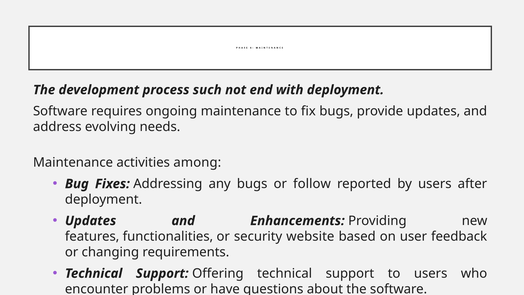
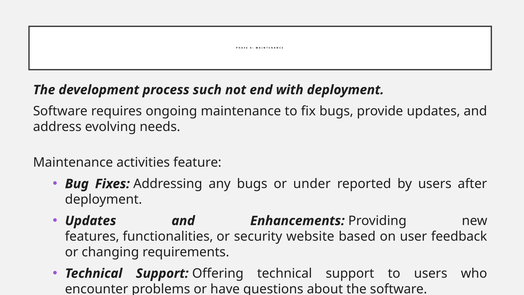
among: among -> feature (197, 163)
follow: follow -> under (312, 184)
